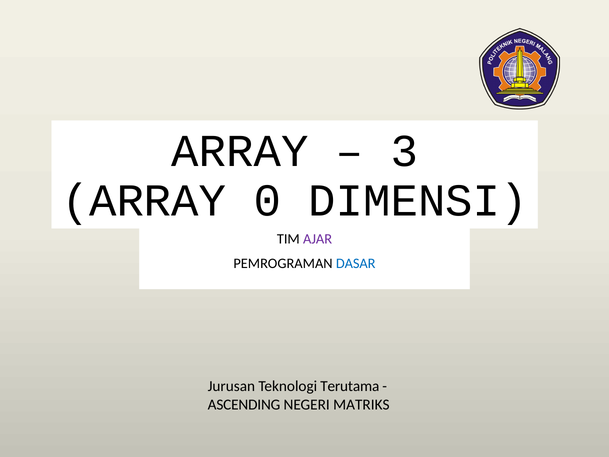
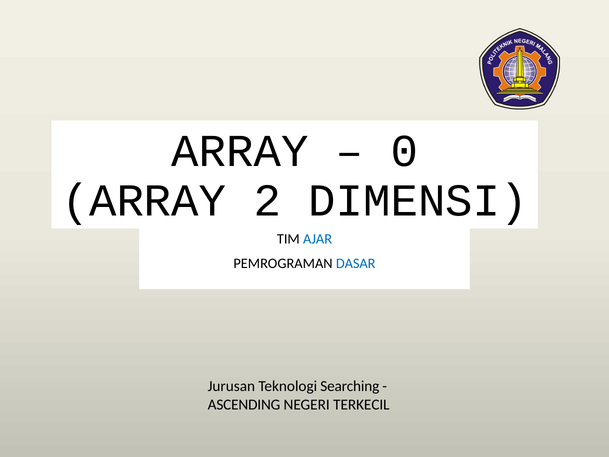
3: 3 -> 0 (404, 151)
0: 0 -> 2 (267, 200)
AJAR colour: purple -> blue (318, 239)
Terutama: Terutama -> Searching (350, 386)
MATRIKS: MATRIKS -> TERKECIL (361, 404)
